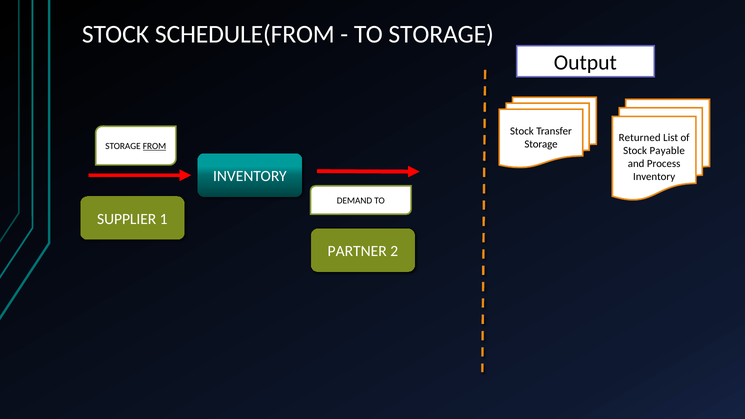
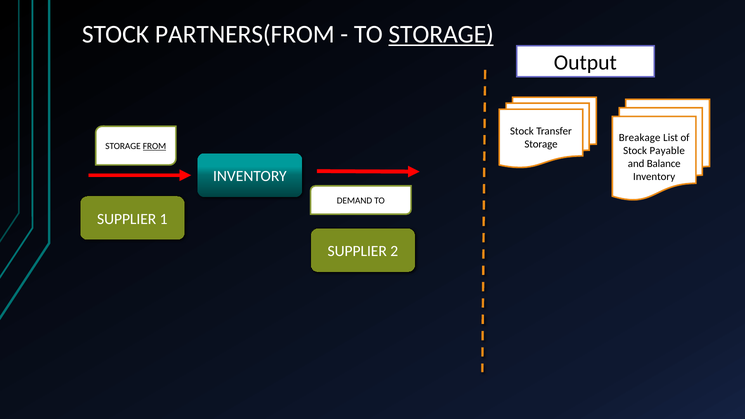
SCHEDULE(FROM: SCHEDULE(FROM -> PARTNERS(FROM (245, 34)
STORAGE underline: none -> present (441, 34)
Returned: Returned -> Breakage (640, 138)
Process: Process -> Balance (664, 164)
PARTNER: PARTNER -> SUPPLIER (357, 251)
